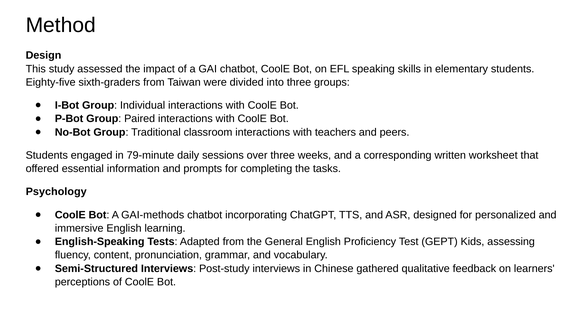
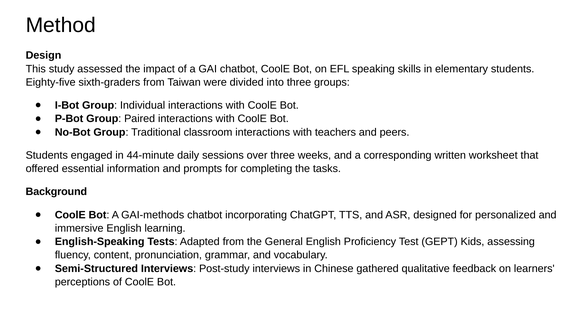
79-minute: 79-minute -> 44-minute (150, 155)
Psychology: Psychology -> Background (56, 192)
